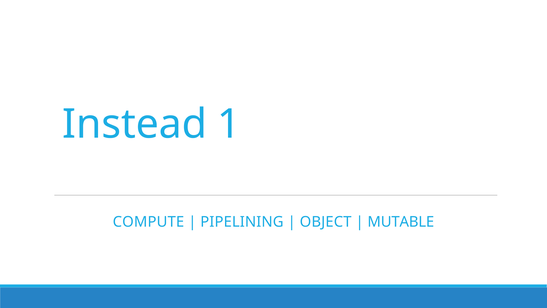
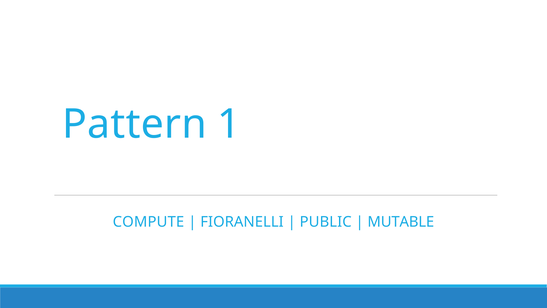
Instead: Instead -> Pattern (134, 124)
PIPELINING: PIPELINING -> FIORANELLI (242, 222)
OBJECT: OBJECT -> PUBLIC (326, 222)
